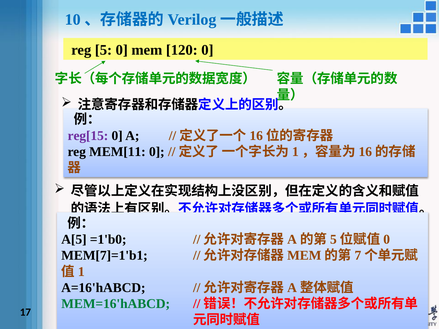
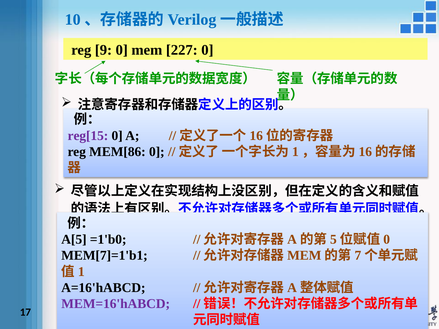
5: 5 -> 9 (103, 50)
120: 120 -> 227 (182, 50)
MEM[11: MEM[11 -> MEM[86 (117, 152)
MEM=16'hABCD colour: green -> purple (116, 304)
